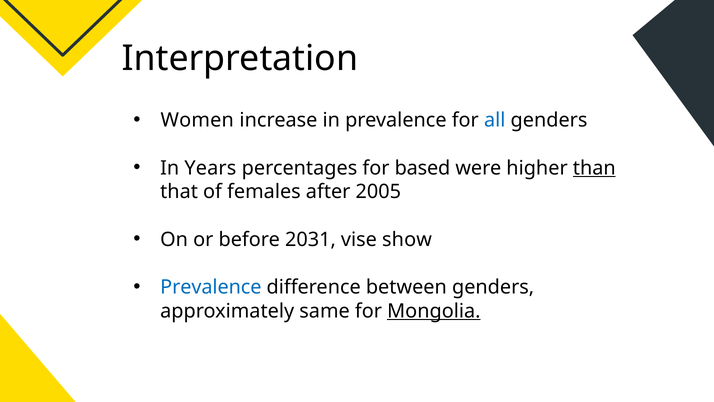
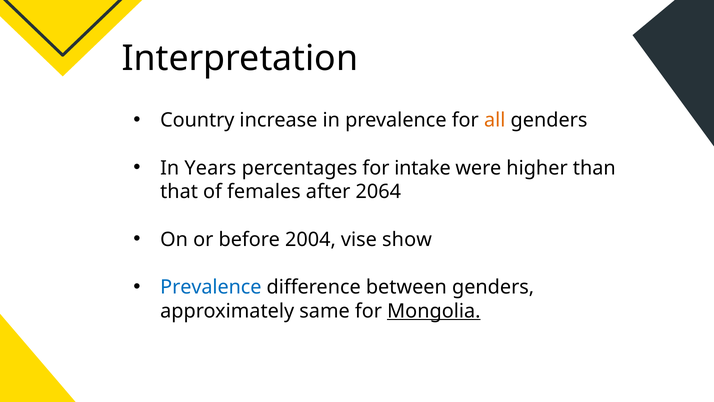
Women: Women -> Country (197, 120)
all colour: blue -> orange (495, 120)
based: based -> intake (423, 168)
than underline: present -> none (594, 168)
2005: 2005 -> 2064 (378, 192)
2031: 2031 -> 2004 (310, 239)
